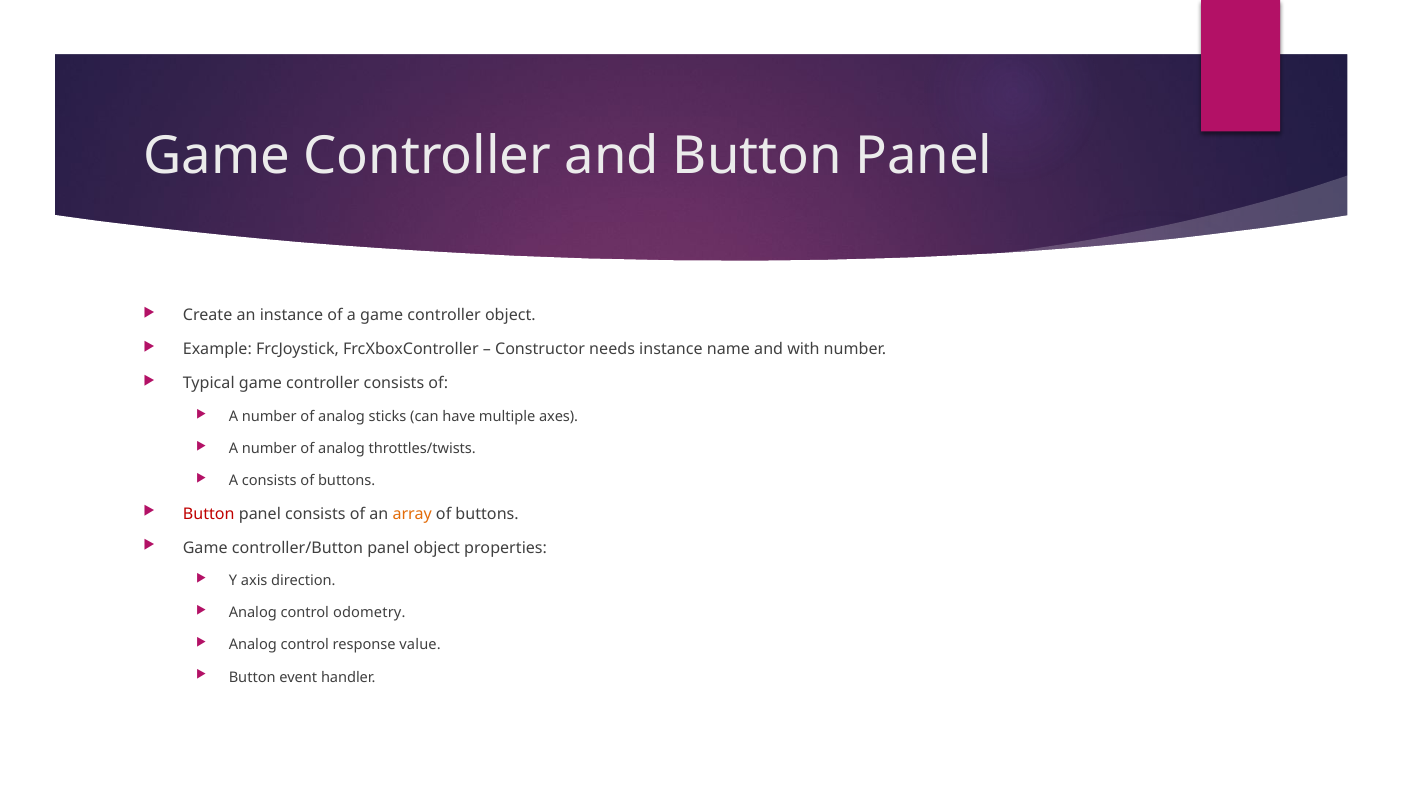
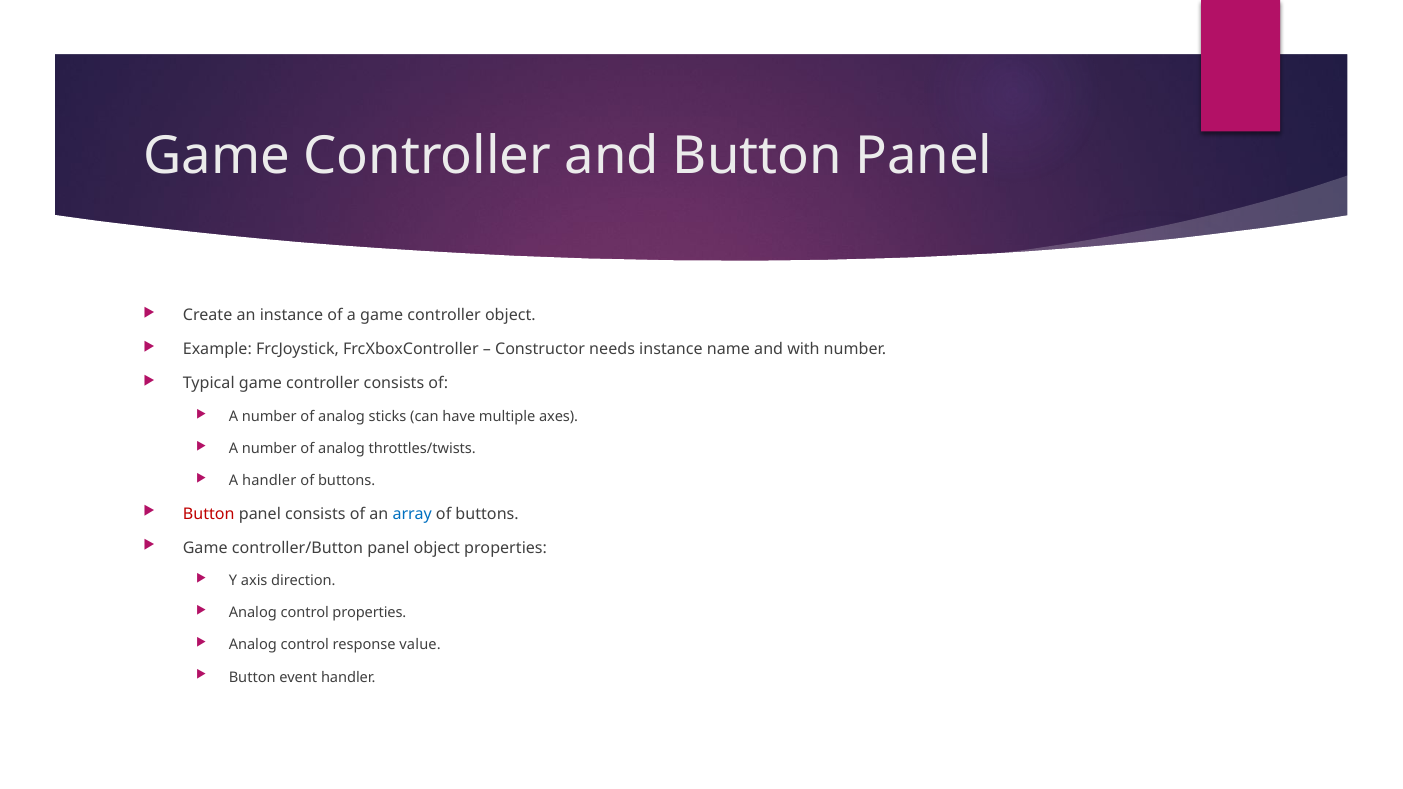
A consists: consists -> handler (269, 481)
array colour: orange -> blue (412, 514)
control odometry: odometry -> properties (369, 613)
